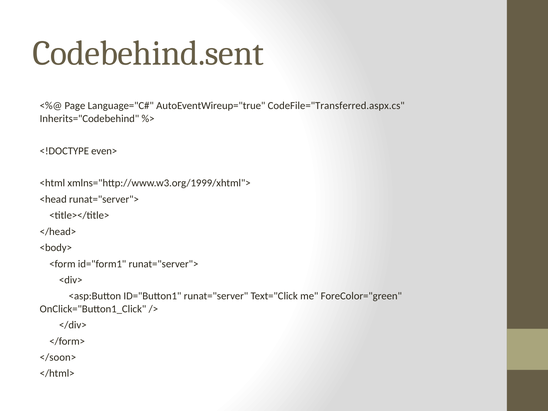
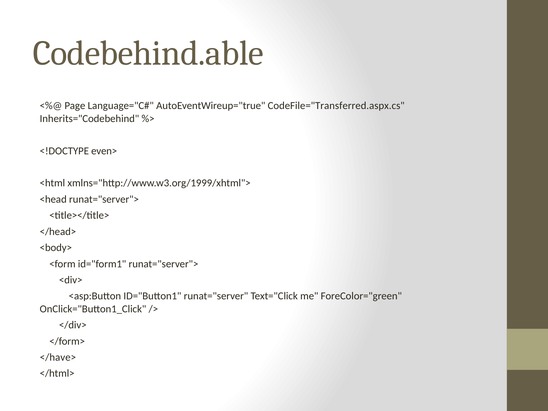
Codebehind.sent: Codebehind.sent -> Codebehind.able (148, 53)
</soon>: </soon> -> </have> (58, 357)
